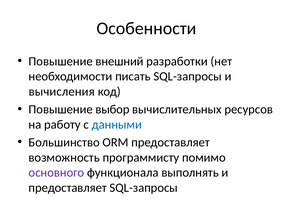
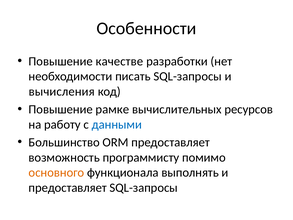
внешний: внешний -> качестве (119, 61)
выбор: выбор -> рамке (112, 109)
основного colour: purple -> orange (56, 172)
